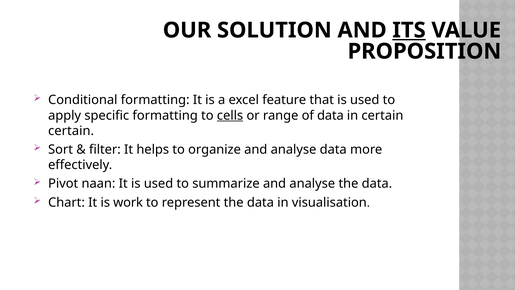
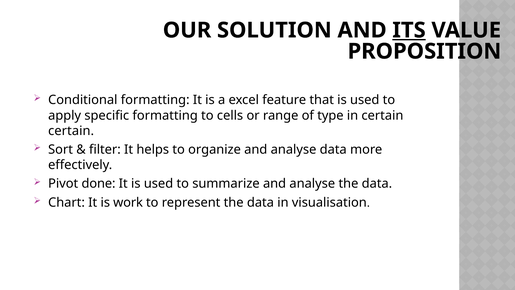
cells underline: present -> none (230, 115)
of data: data -> type (330, 115)
naan: naan -> done (99, 184)
